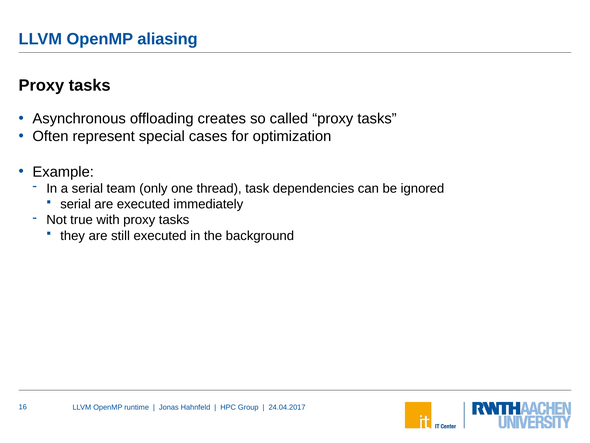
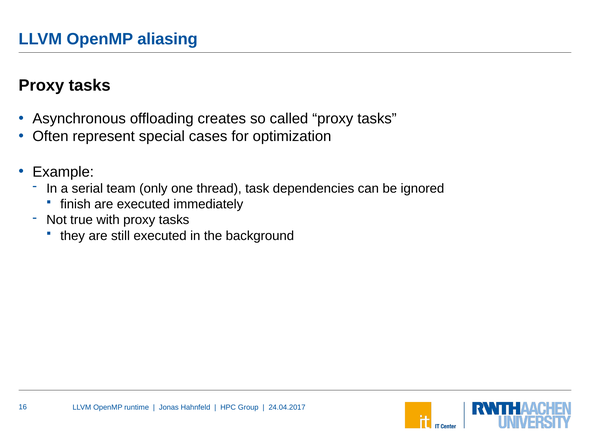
serial: serial -> finish (76, 204)
